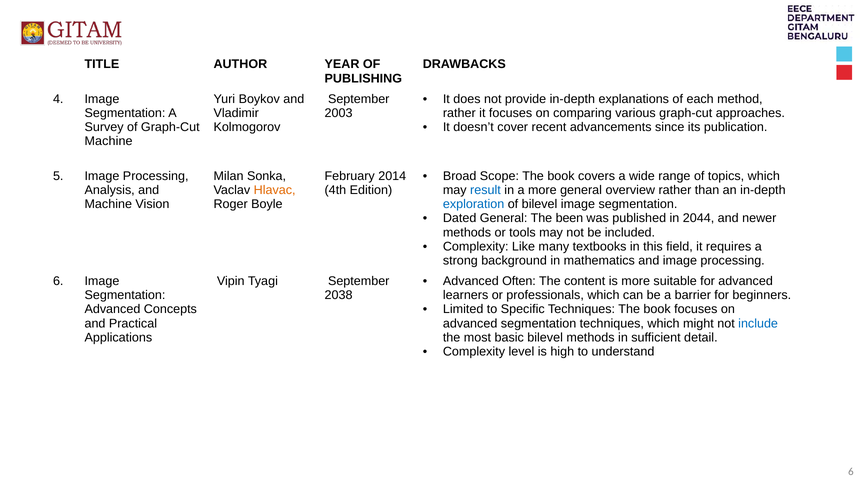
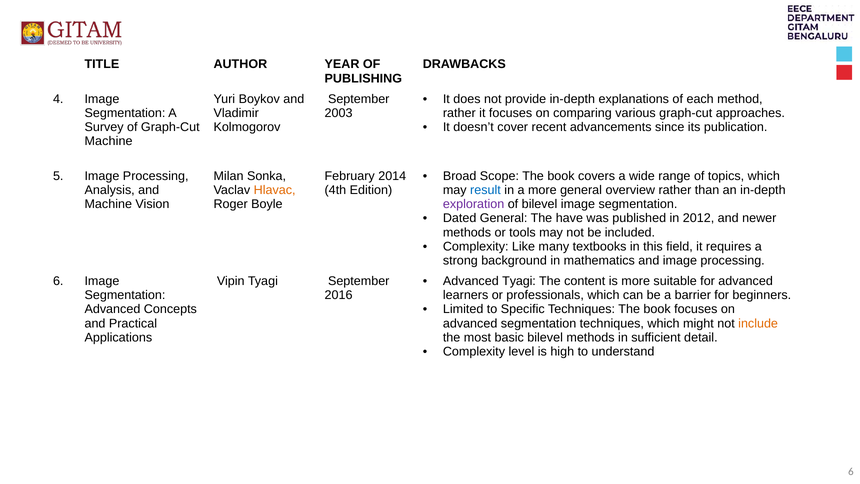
exploration colour: blue -> purple (474, 204)
been: been -> have (569, 218)
2044: 2044 -> 2012 (699, 218)
Advanced Often: Often -> Tyagi (519, 281)
2038: 2038 -> 2016 (339, 295)
include colour: blue -> orange (758, 323)
